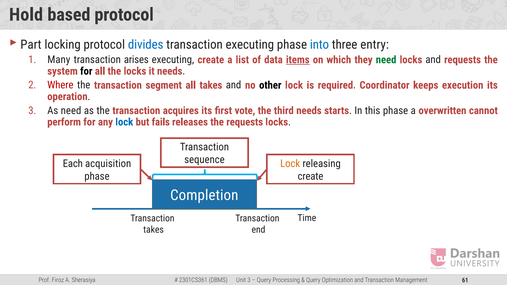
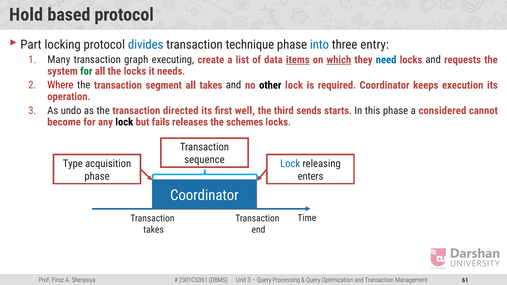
transaction executing: executing -> technique (250, 45)
arises: arises -> graph (136, 60)
which underline: none -> present (339, 60)
need colour: green -> blue (386, 60)
for colour: black -> green (86, 71)
As need: need -> undo (71, 111)
acquires: acquires -> directed (181, 111)
vote: vote -> well (245, 111)
third needs: needs -> sends (309, 111)
overwritten: overwritten -> considered (442, 111)
perform: perform -> become (64, 122)
lock colour: blue -> black (124, 122)
the requests: requests -> schemes (245, 122)
Each: Each -> Type (73, 164)
Lock colour: orange -> blue (290, 164)
create: create -> enters (311, 176)
Completion: Completion -> Coordinator (204, 196)
